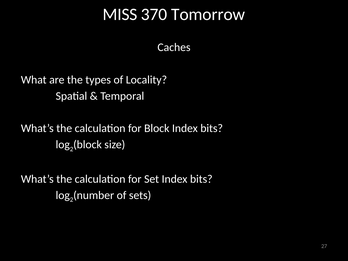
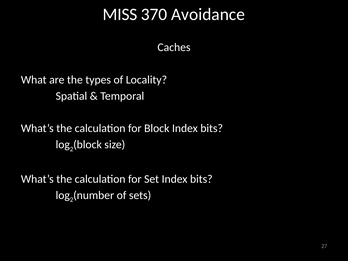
Tomorrow: Tomorrow -> Avoidance (208, 14)
